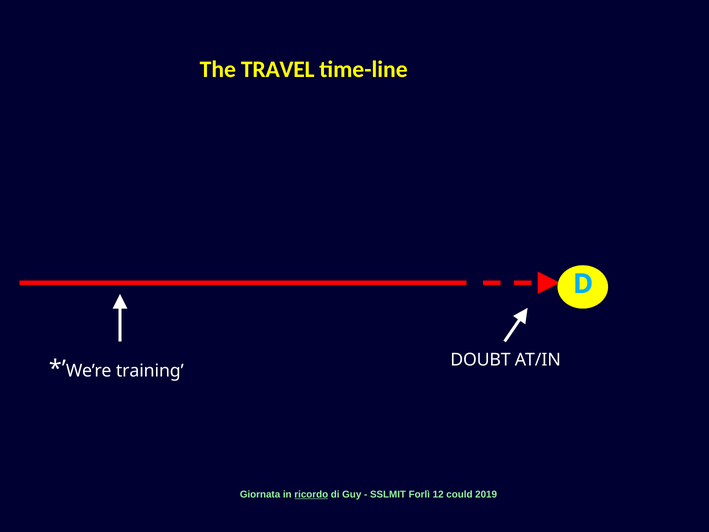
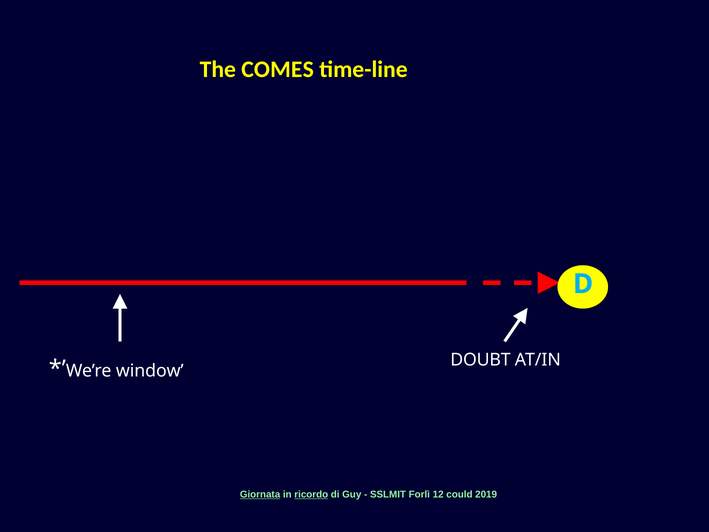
TRAVEL: TRAVEL -> COMES (278, 70)
training: training -> window (150, 371)
Giornata underline: none -> present (260, 494)
